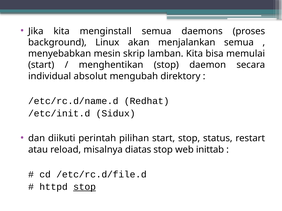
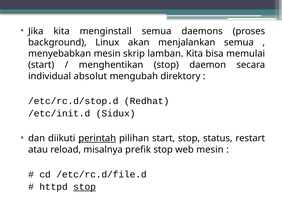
/etc/rc.d/name.d: /etc/rc.d/name.d -> /etc/rc.d/stop.d (73, 101)
perintah underline: none -> present (97, 139)
diatas: diatas -> prefik (138, 150)
web inittab: inittab -> mesin (210, 150)
